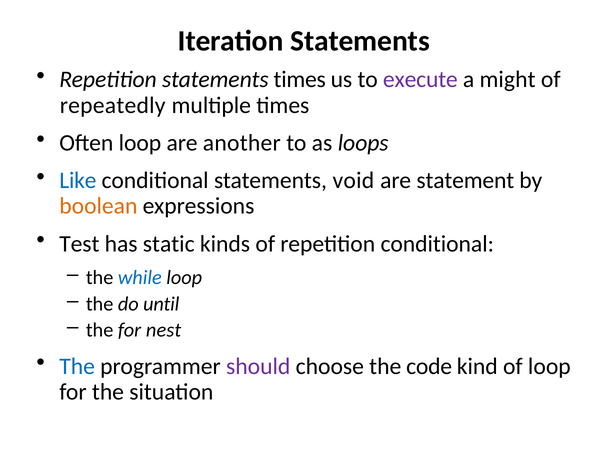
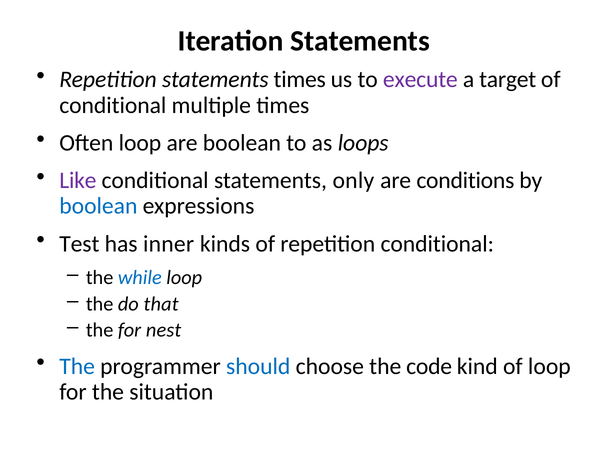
might: might -> target (508, 80)
repeatedly: repeatedly -> conditional (113, 105)
are another: another -> boolean (242, 143)
Like colour: blue -> purple (78, 181)
void: void -> only (353, 181)
statement: statement -> conditions (465, 181)
boolean colour: orange -> blue (98, 206)
static: static -> inner (169, 244)
until: until -> that (161, 304)
should colour: purple -> blue (258, 366)
